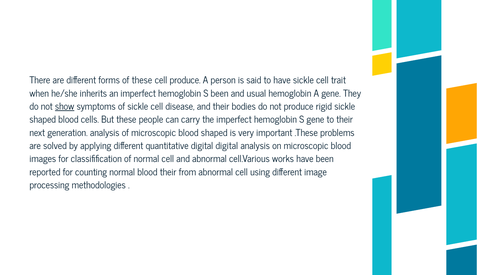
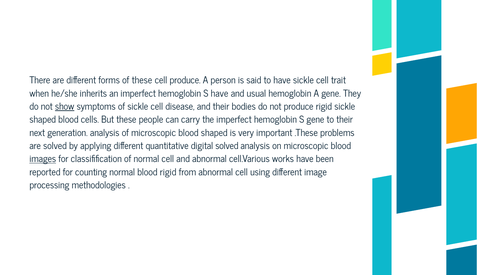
S been: been -> have (219, 94)
digital digital: digital -> solved (227, 146)
images underline: none -> present (43, 159)
blood their: their -> rigid (168, 172)
